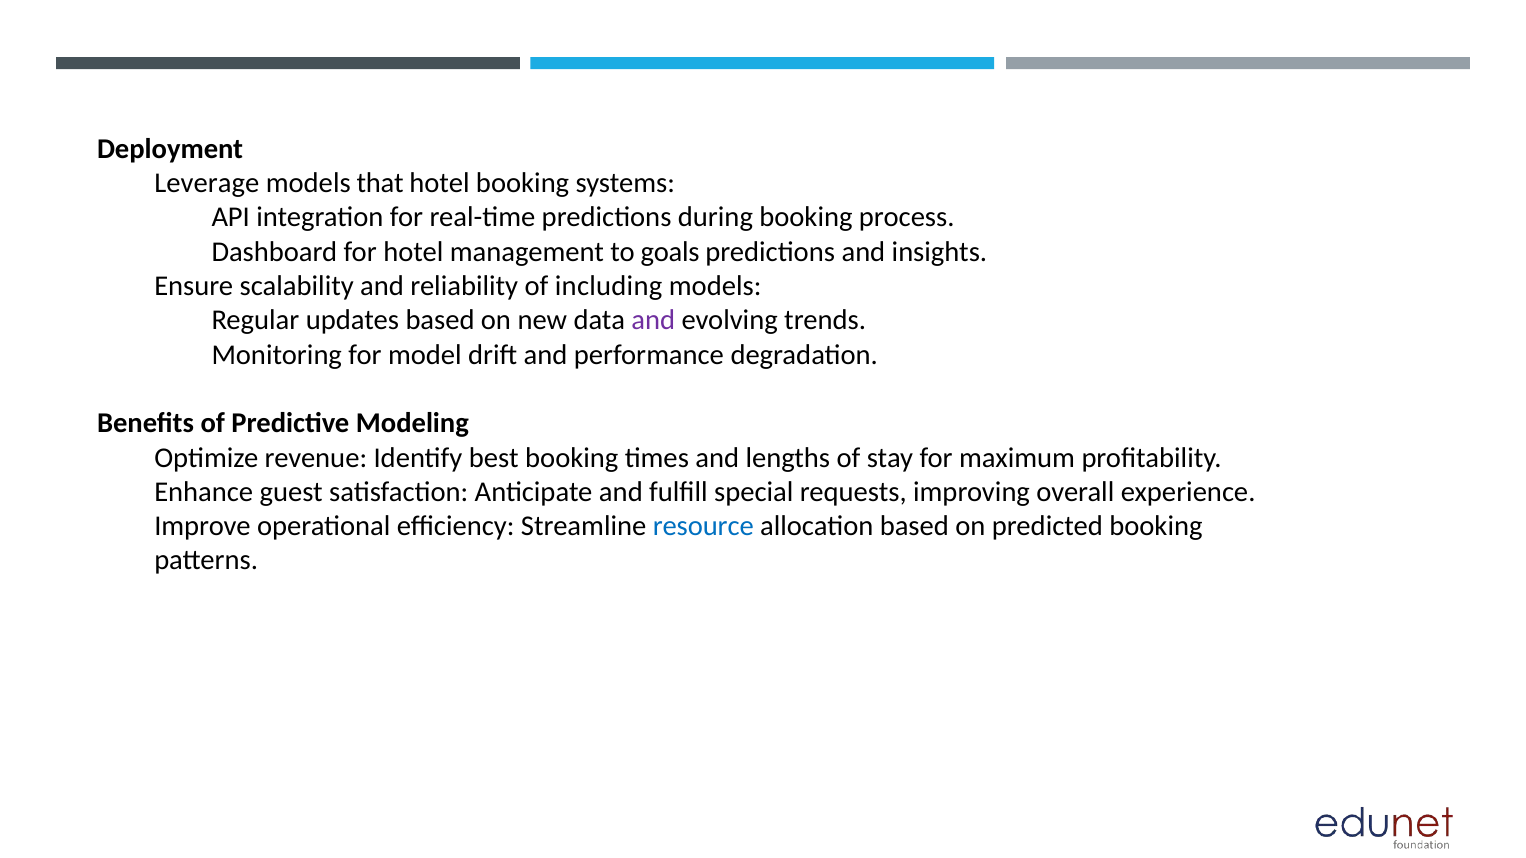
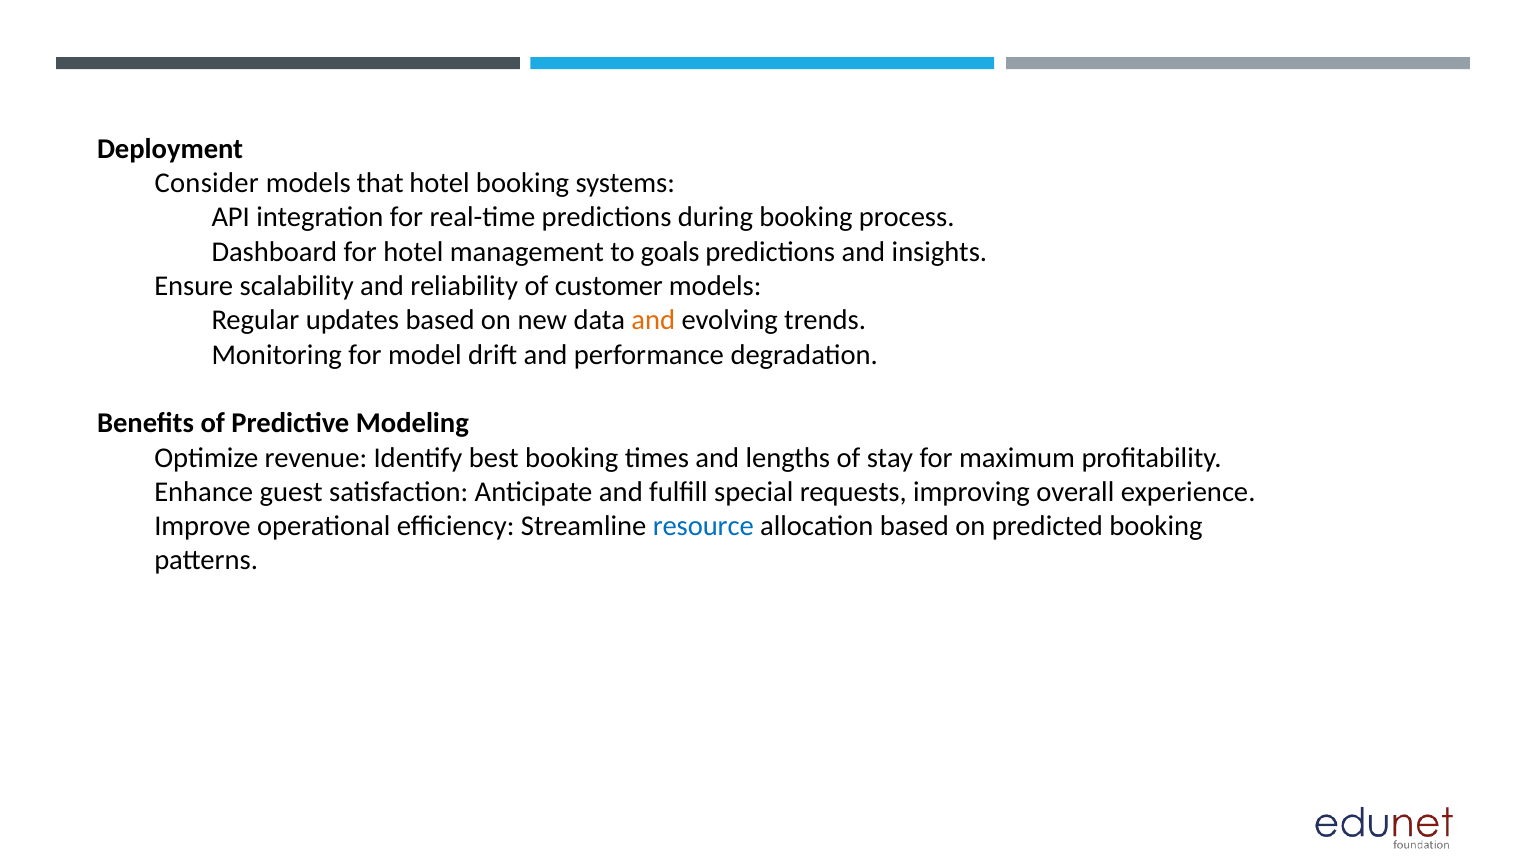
Leverage: Leverage -> Consider (207, 183)
including: including -> customer (609, 286)
and colour: purple -> orange (653, 320)
